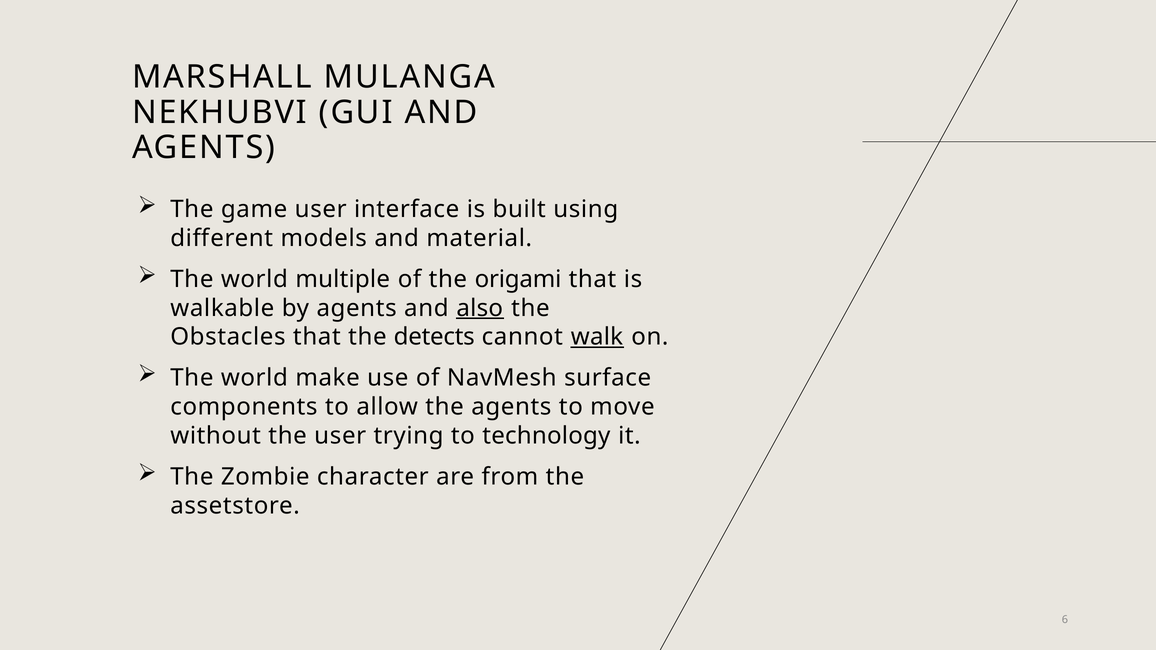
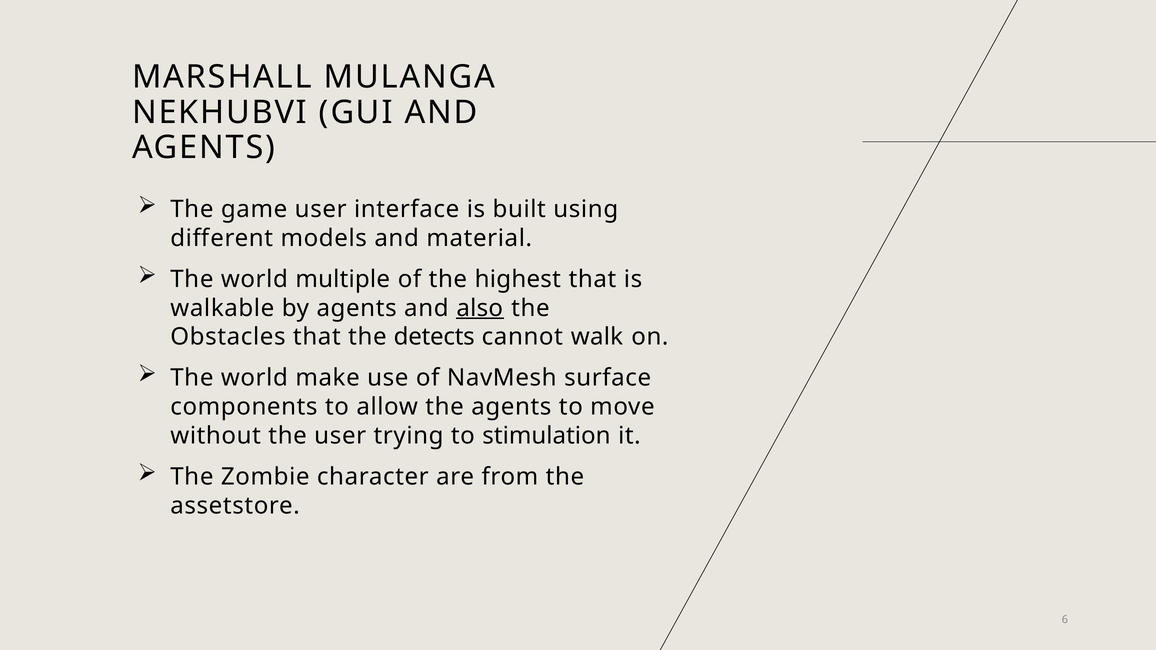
origami: origami -> highest (518, 279)
walk underline: present -> none (597, 337)
technology: technology -> stimulation (546, 436)
